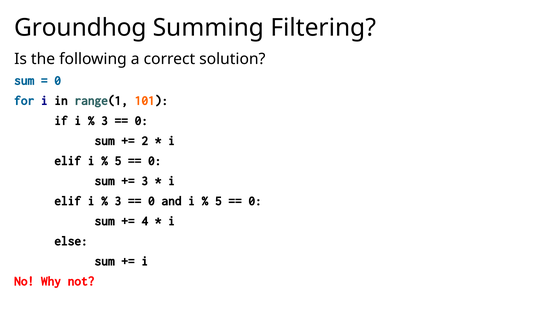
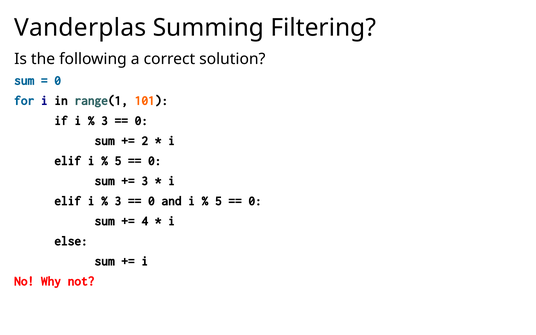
Groundhog: Groundhog -> Vanderplas (80, 28)
